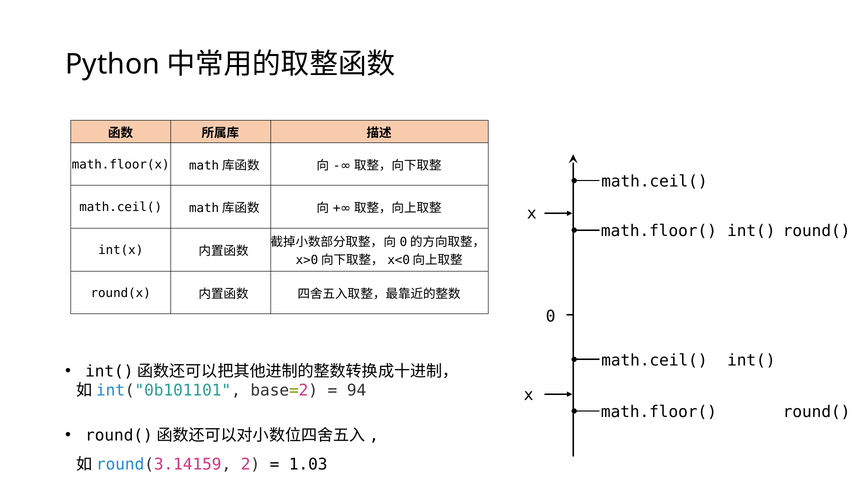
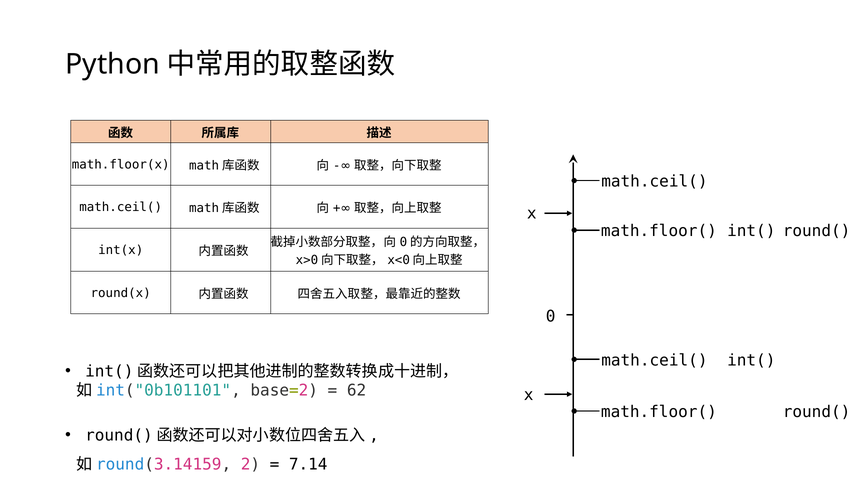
94: 94 -> 62 (357, 390)
1.03: 1.03 -> 7.14 (308, 464)
